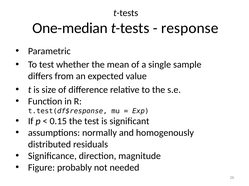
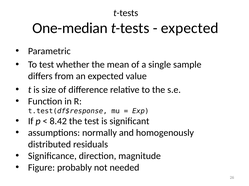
response: response -> expected (190, 28)
0.15: 0.15 -> 8.42 (58, 122)
